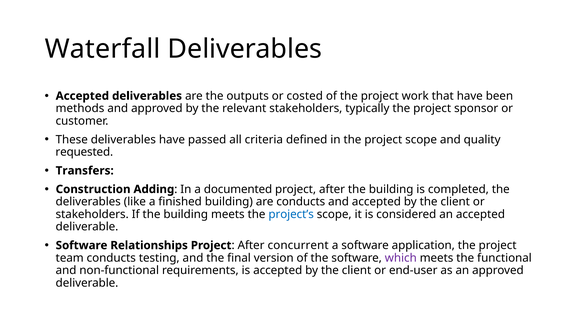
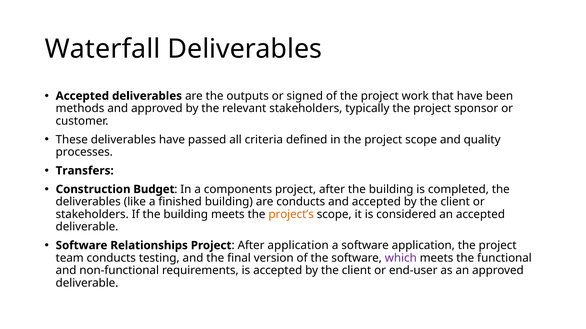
costed: costed -> signed (305, 96)
requested: requested -> processes (84, 152)
Adding: Adding -> Budget (154, 190)
documented: documented -> components (238, 190)
project’s colour: blue -> orange (291, 215)
After concurrent: concurrent -> application (298, 246)
